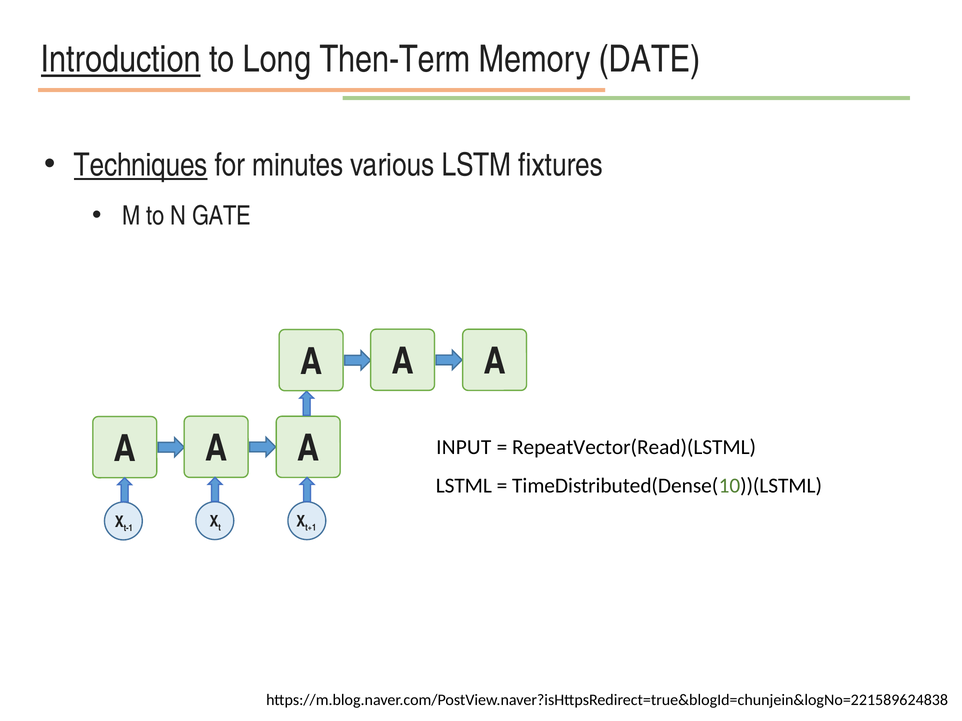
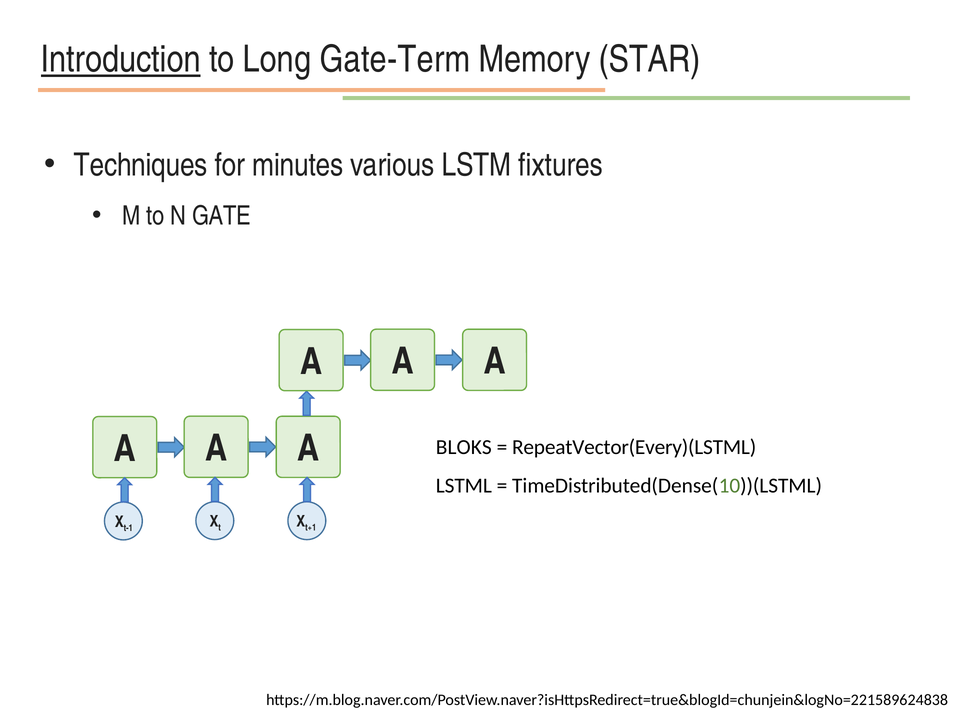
Then-Term: Then-Term -> Gate-Term (395, 60)
DATE: DATE -> STAR (650, 60)
Techniques underline: present -> none (141, 165)
INPUT: INPUT -> BLOKS (464, 447)
RepeatVector(Read)(LSTML: RepeatVector(Read)(LSTML -> RepeatVector(Every)(LSTML (634, 447)
